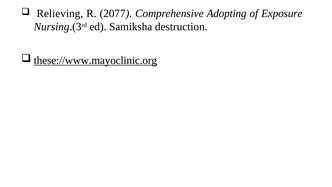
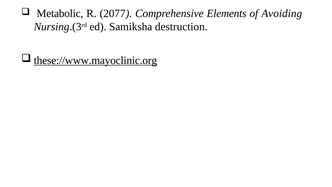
Relieving: Relieving -> Metabolic (60, 14)
Adopting: Adopting -> Elements (227, 14)
Exposure: Exposure -> Avoiding (282, 14)
